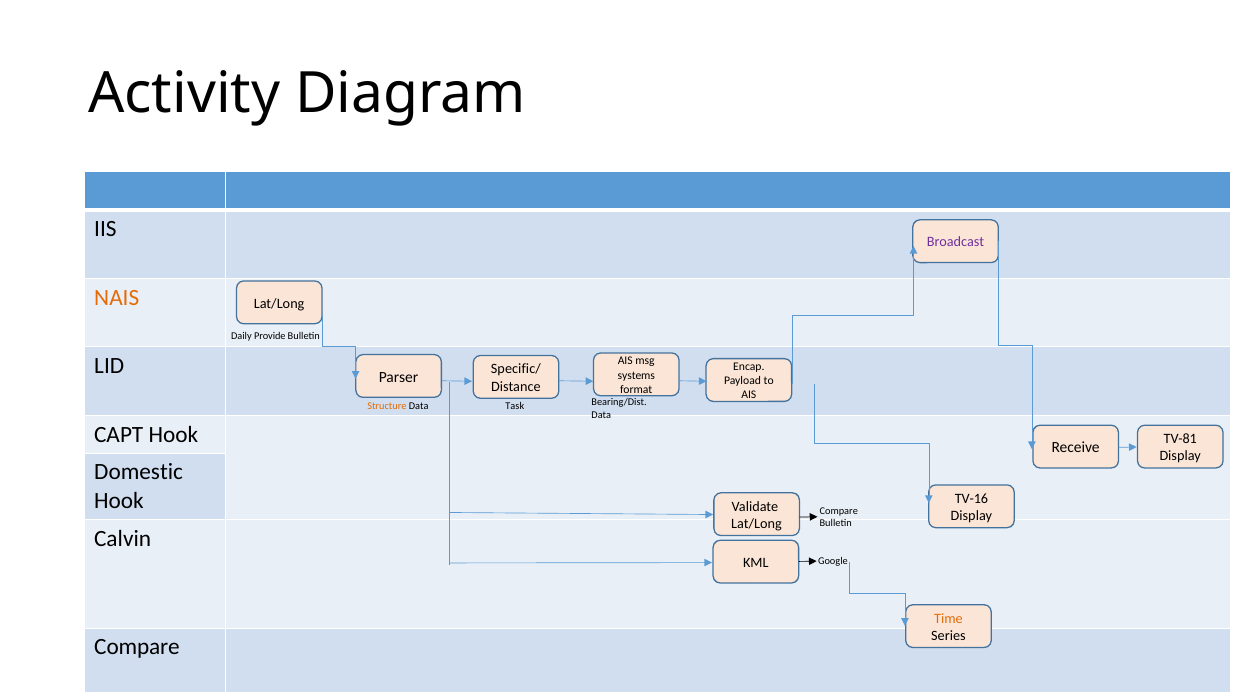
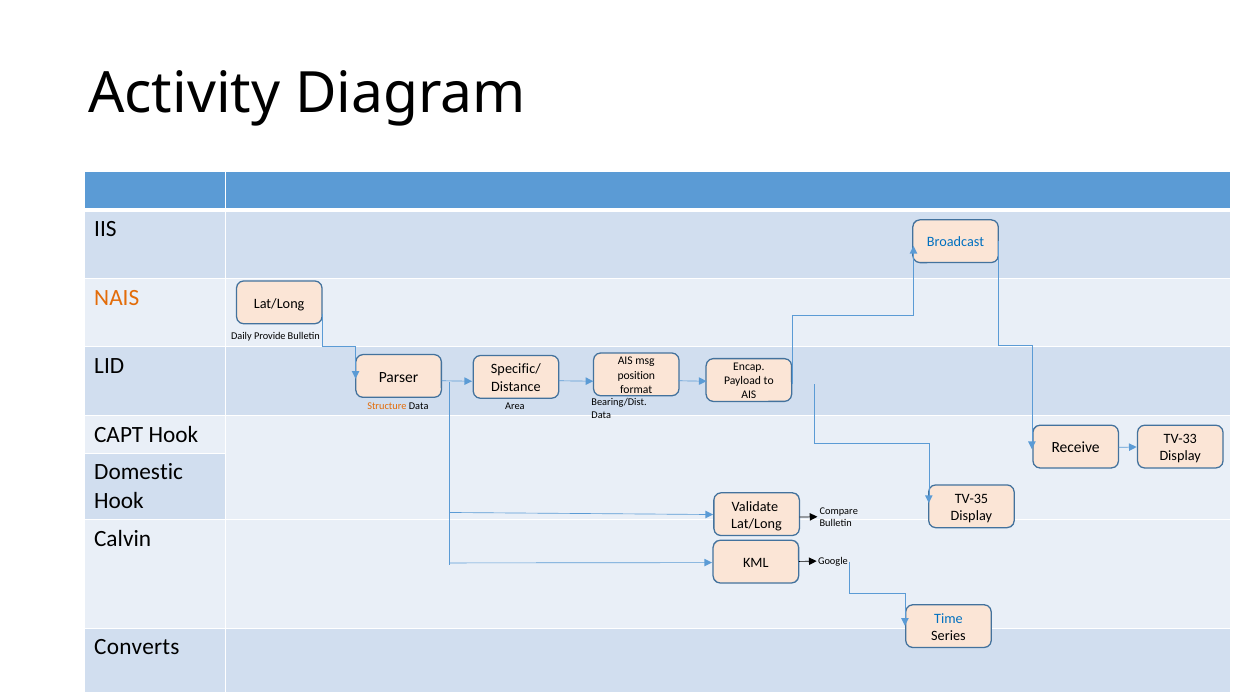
Broadcast colour: purple -> blue (955, 242)
systems: systems -> position (636, 375)
Task: Task -> Area (515, 406)
TV-81: TV-81 -> TV-33 (1180, 439)
TV-16: TV-16 -> TV-35 (971, 498)
Time colour: orange -> blue (948, 618)
Compare: Compare -> Converts (137, 647)
